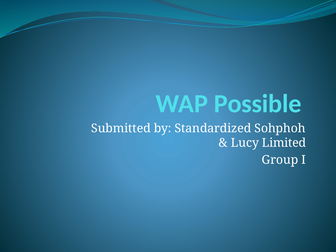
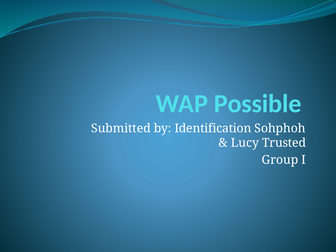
Standardized: Standardized -> Identification (213, 128)
Limited: Limited -> Trusted (284, 143)
